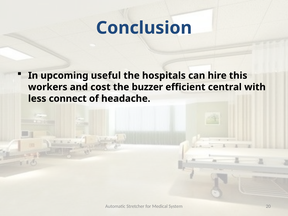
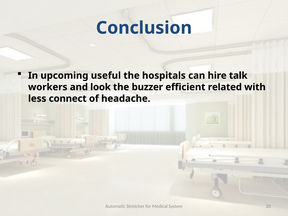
this: this -> talk (238, 76)
cost: cost -> look (101, 87)
central: central -> related (225, 87)
